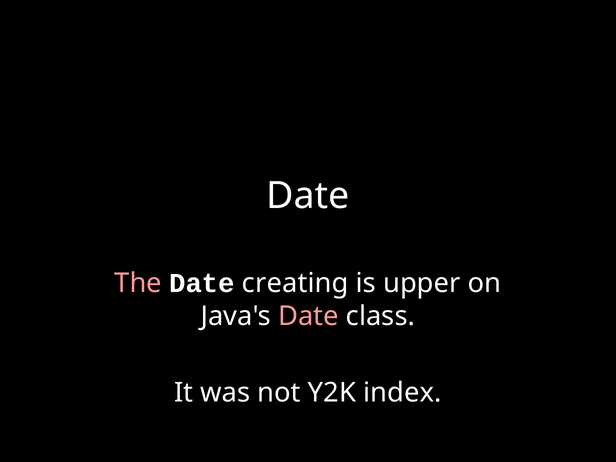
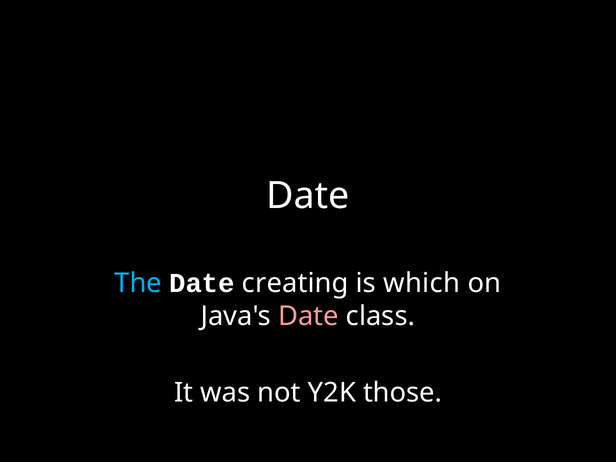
The colour: pink -> light blue (138, 283)
upper: upper -> which (422, 283)
index: index -> those (403, 393)
